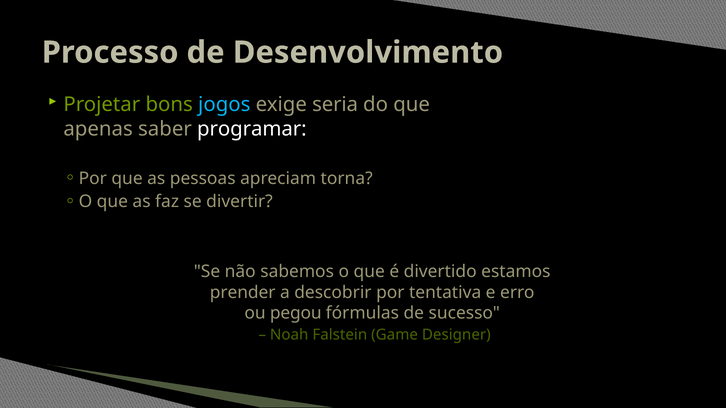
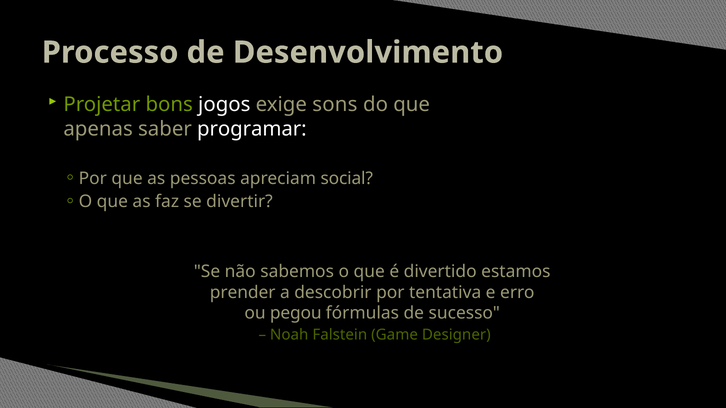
jogos colour: light blue -> white (224, 105)
seria: seria -> sons (335, 105)
torna: torna -> social (347, 179)
